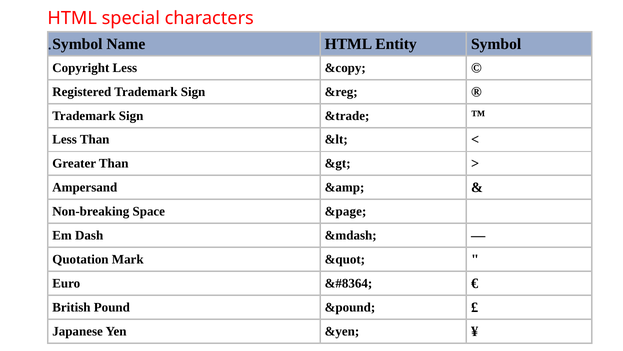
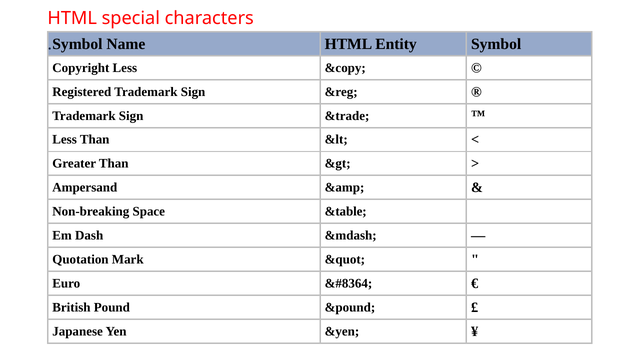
&page: &page -> &table (346, 211)
